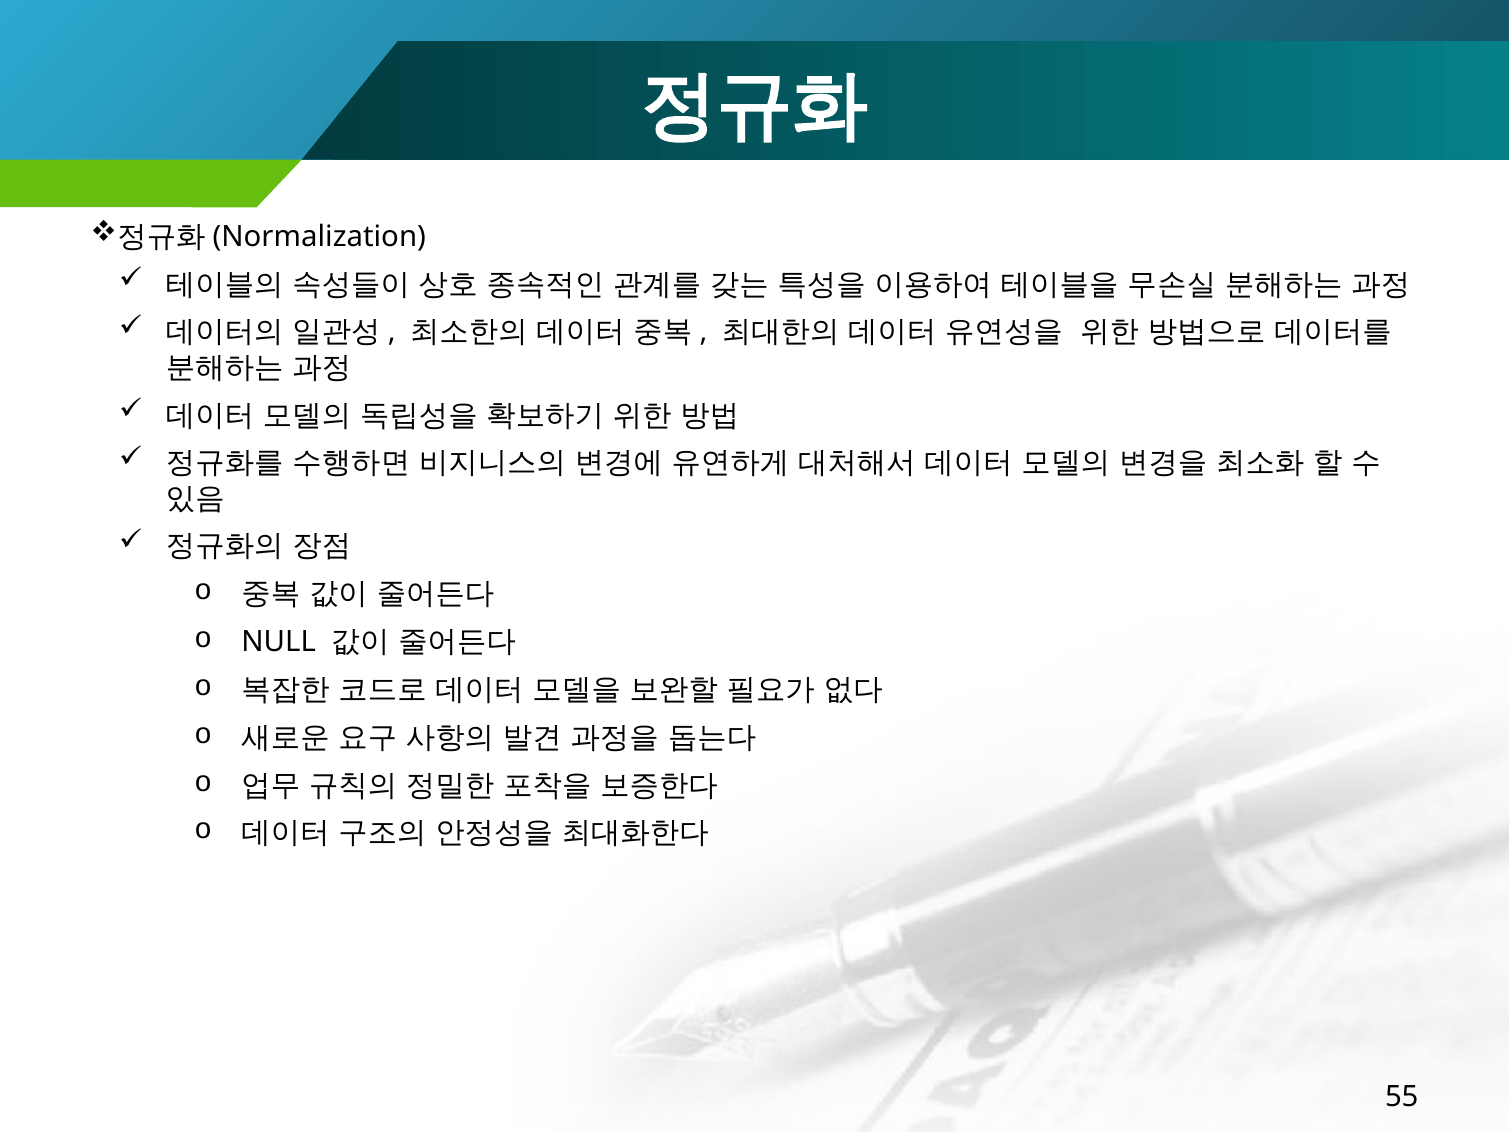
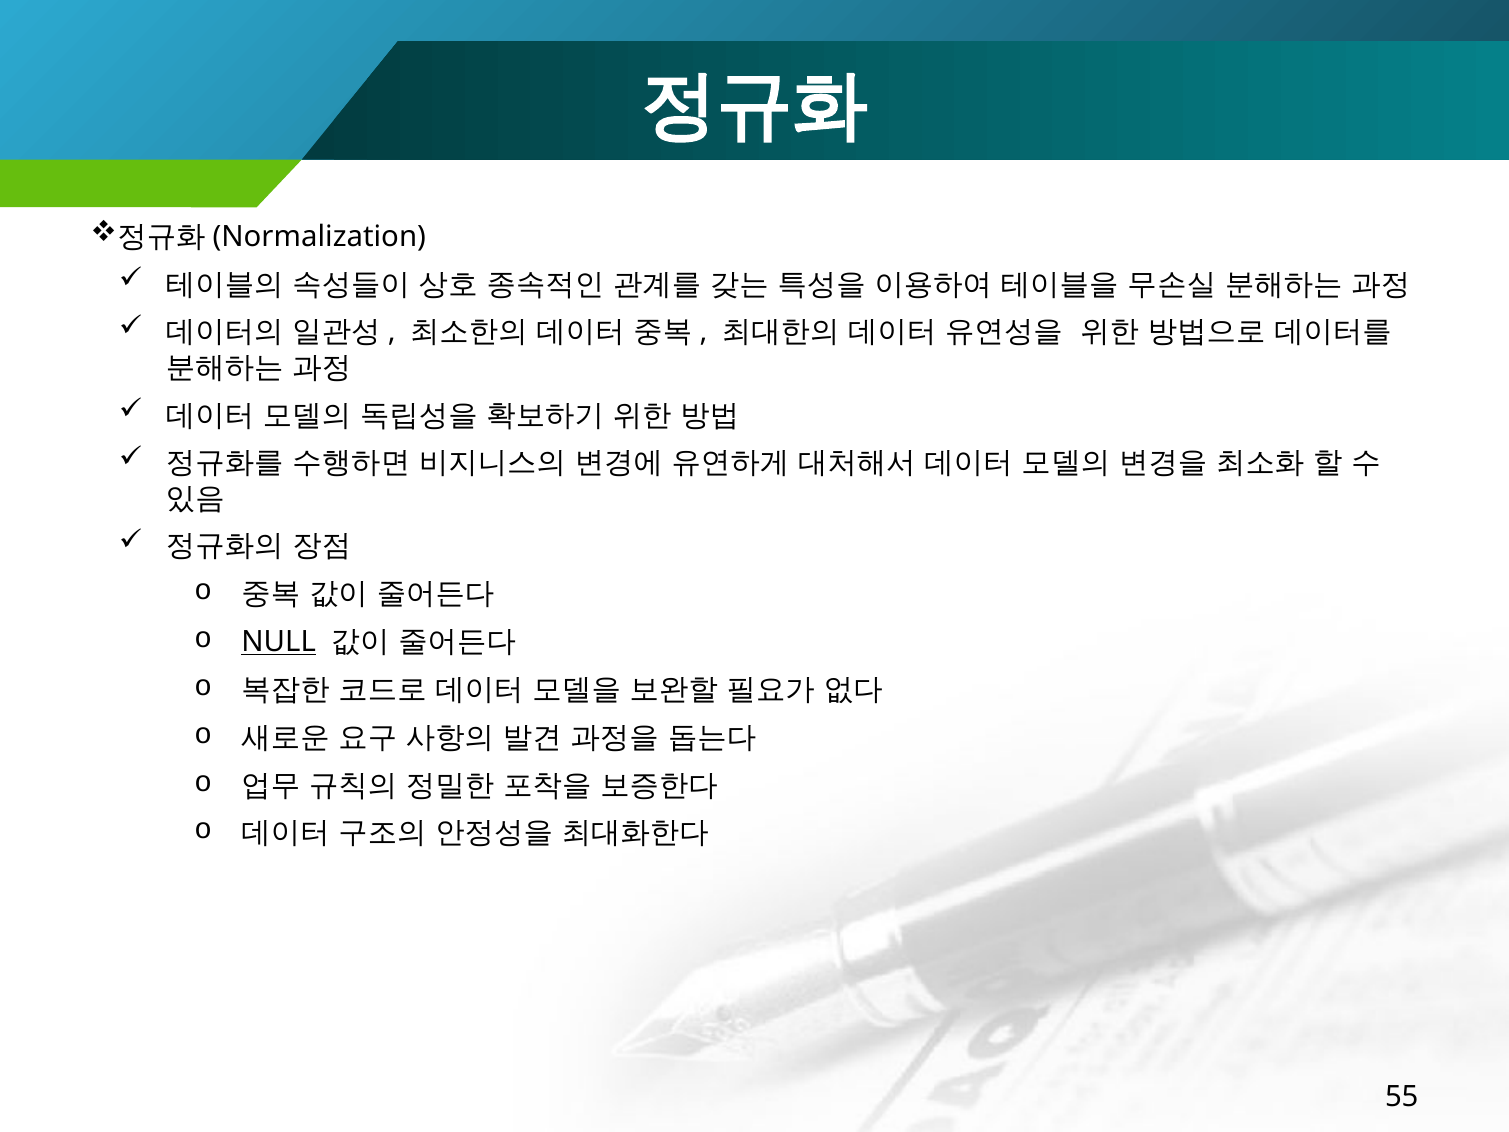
NULL underline: none -> present (279, 642)
